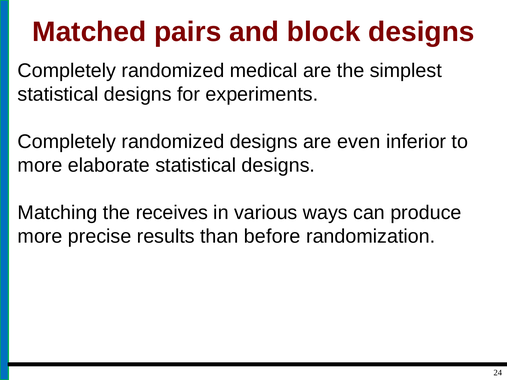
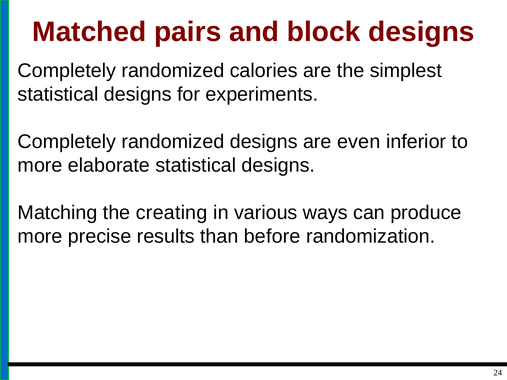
medical: medical -> calories (264, 71)
receives: receives -> creating (172, 213)
